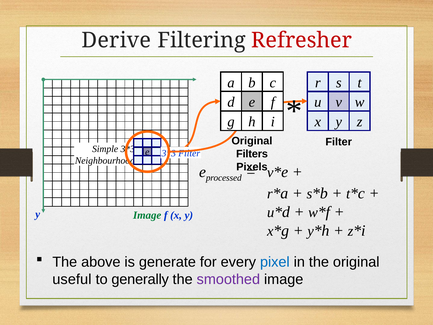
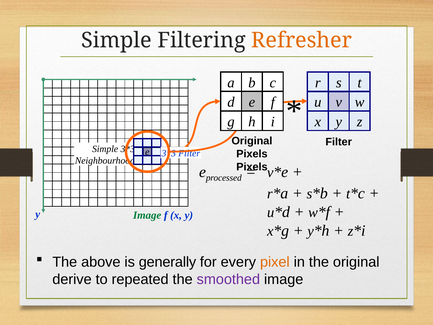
Derive: Derive -> Simple (116, 40)
Refresher colour: red -> orange (302, 40)
Filters: Filters -> Pixels (252, 154)
generate: generate -> generally (167, 262)
pixel colour: blue -> orange (275, 262)
useful: useful -> derive (72, 279)
generally: generally -> repeated (140, 279)
